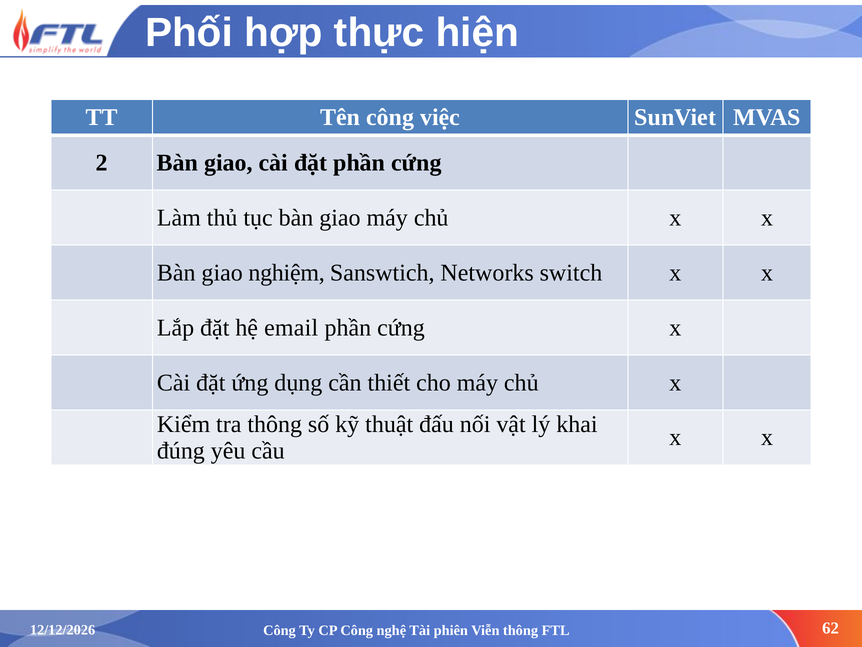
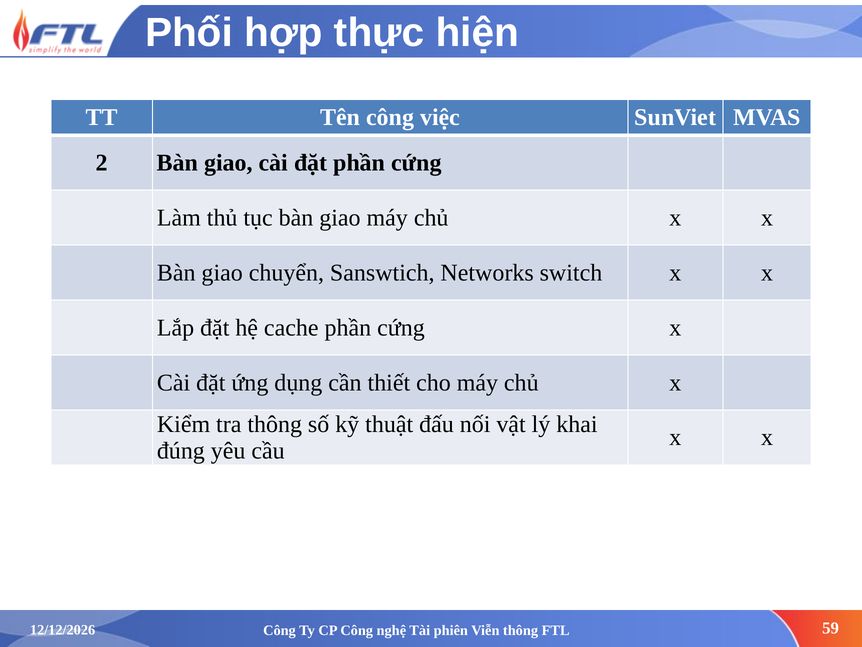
nghiệm: nghiệm -> chuyển (286, 273)
email: email -> cache (291, 327)
62: 62 -> 59 (831, 628)
